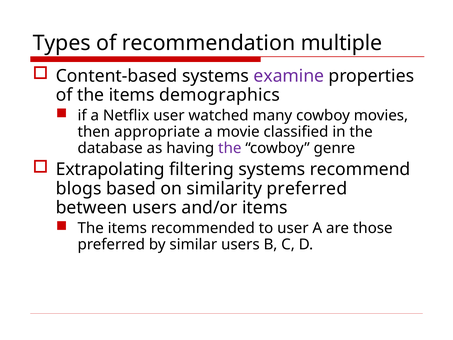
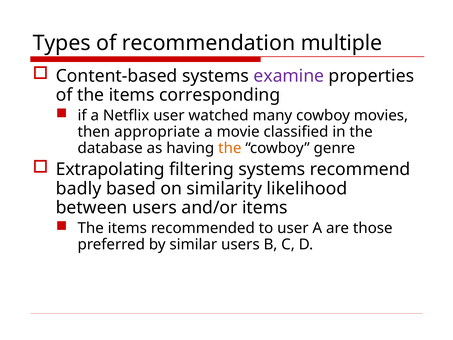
demographics: demographics -> corresponding (220, 95)
the colour: purple -> orange (230, 148)
blogs: blogs -> badly (79, 188)
similarity preferred: preferred -> likelihood (307, 188)
